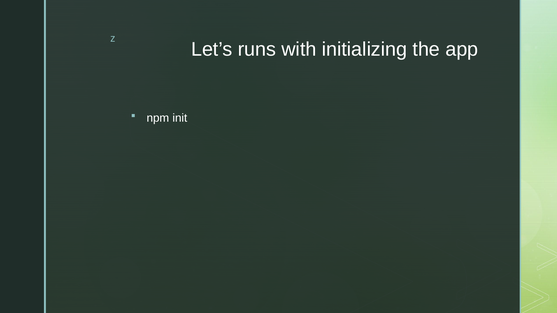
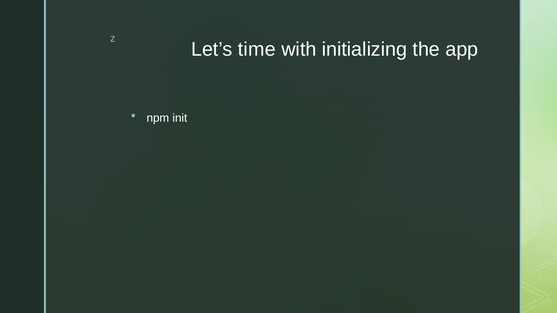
runs: runs -> time (257, 50)
